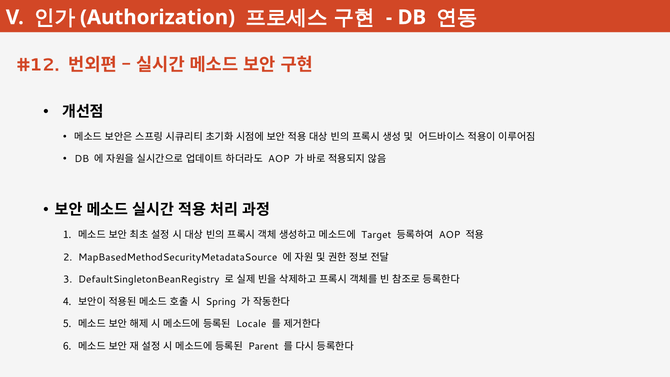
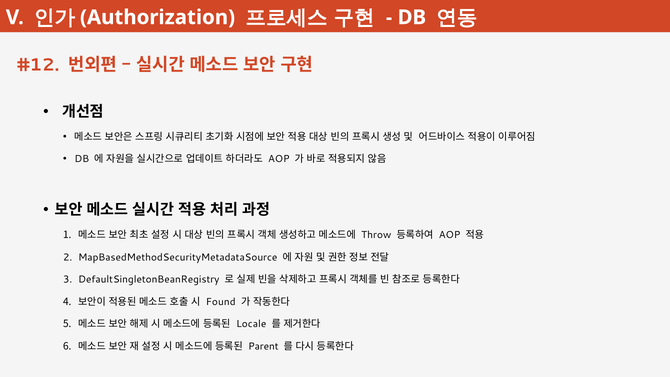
Target: Target -> Throw (376, 235)
Spring: Spring -> Found (221, 302)
